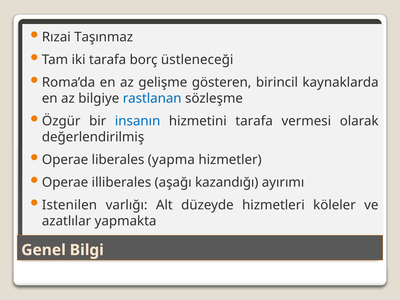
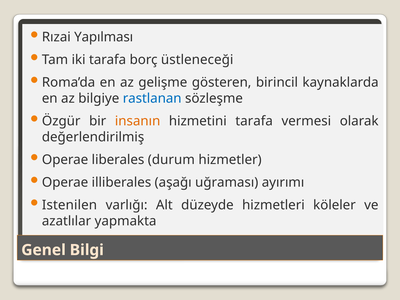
Taşınmaz: Taşınmaz -> Yapılması (104, 37)
insanın colour: blue -> orange (138, 121)
yapma: yapma -> durum (171, 160)
kazandığı: kazandığı -> uğraması (227, 182)
